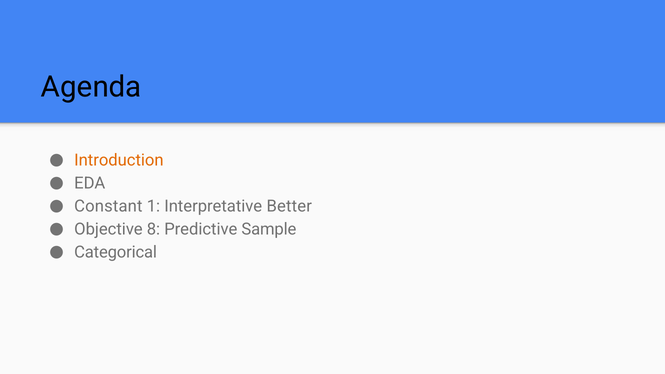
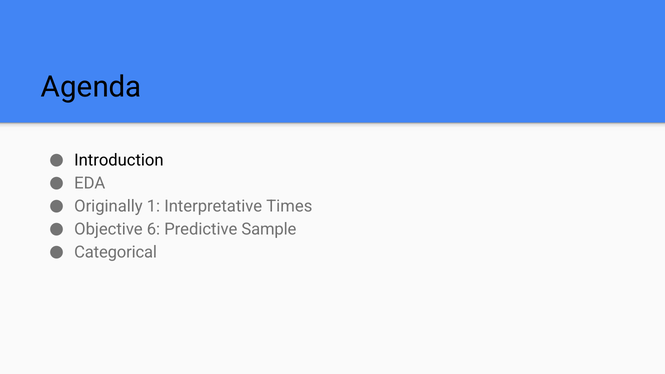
Introduction colour: orange -> black (119, 160)
Constant: Constant -> Originally (108, 206)
Better: Better -> Times (289, 206)
8: 8 -> 6 (153, 229)
